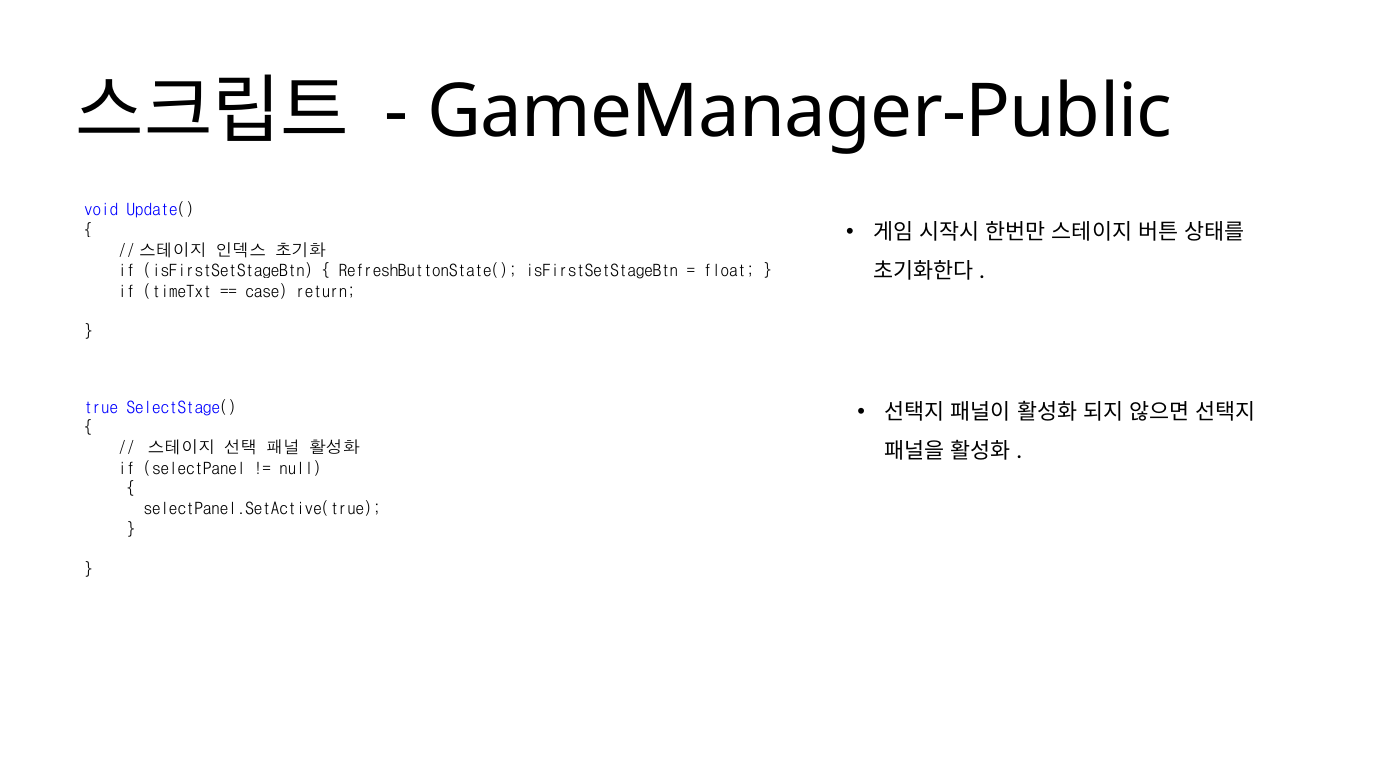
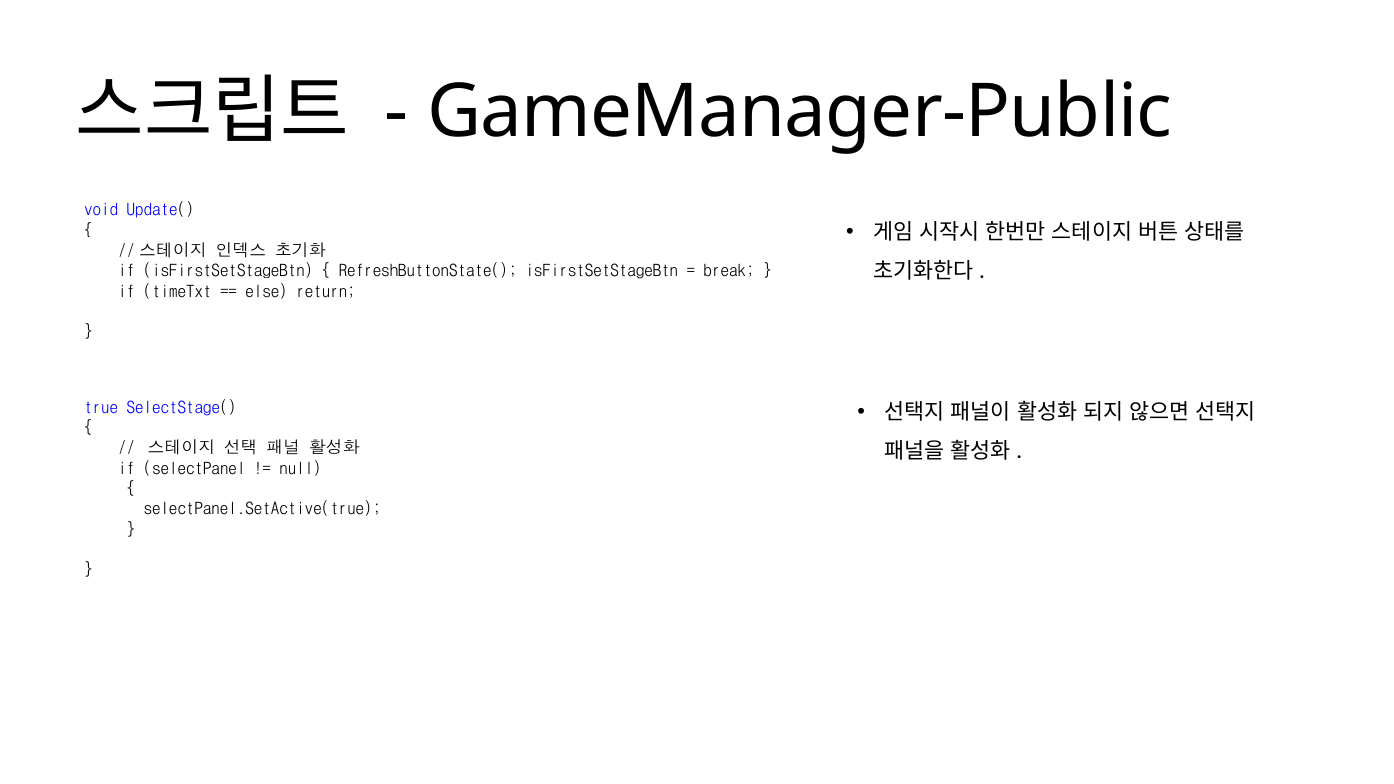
float: float -> break (729, 271)
case: case -> else (267, 292)
